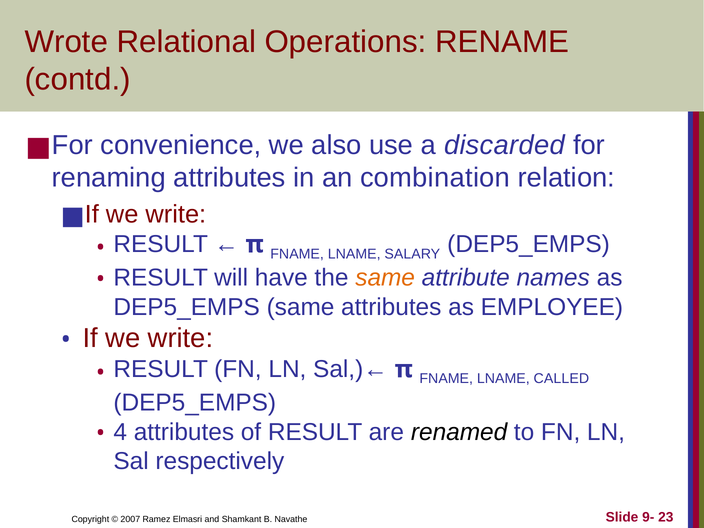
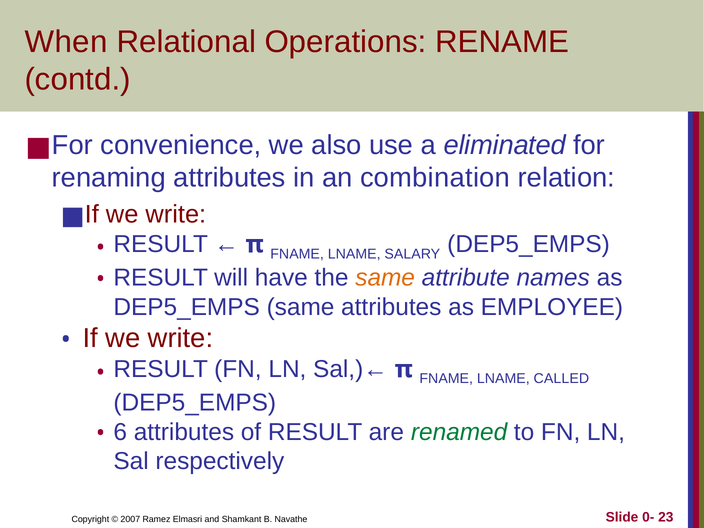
Wrote: Wrote -> When (66, 42)
discarded: discarded -> eliminated (505, 145)
4: 4 -> 6 (120, 432)
renamed colour: black -> green (459, 432)
9-: 9- -> 0- (648, 517)
